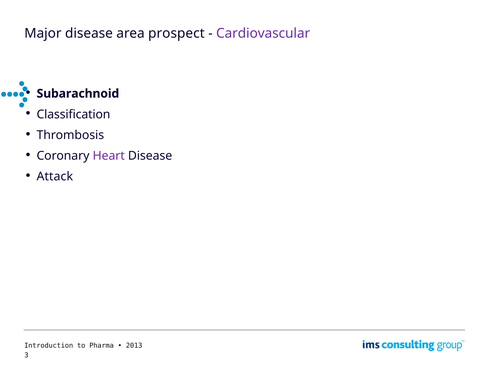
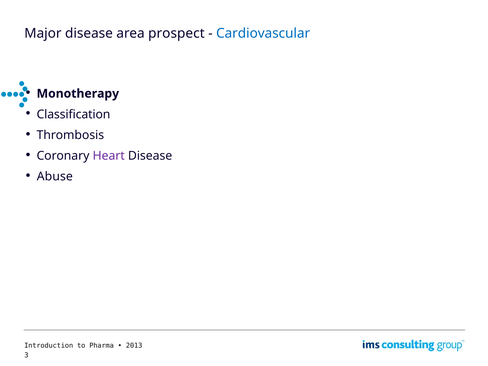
Cardiovascular colour: purple -> blue (263, 33)
Subarachnoid: Subarachnoid -> Monotherapy (78, 94)
Attack: Attack -> Abuse (55, 177)
